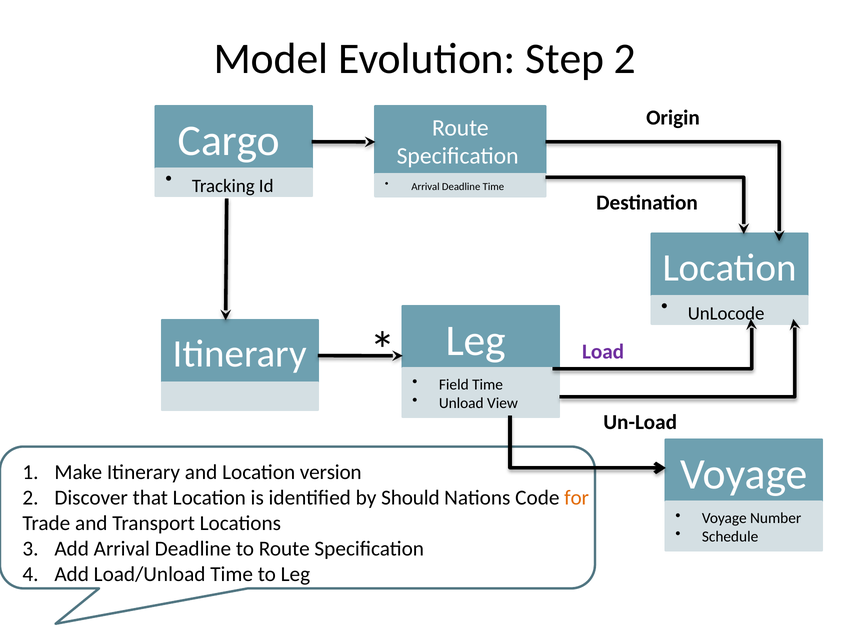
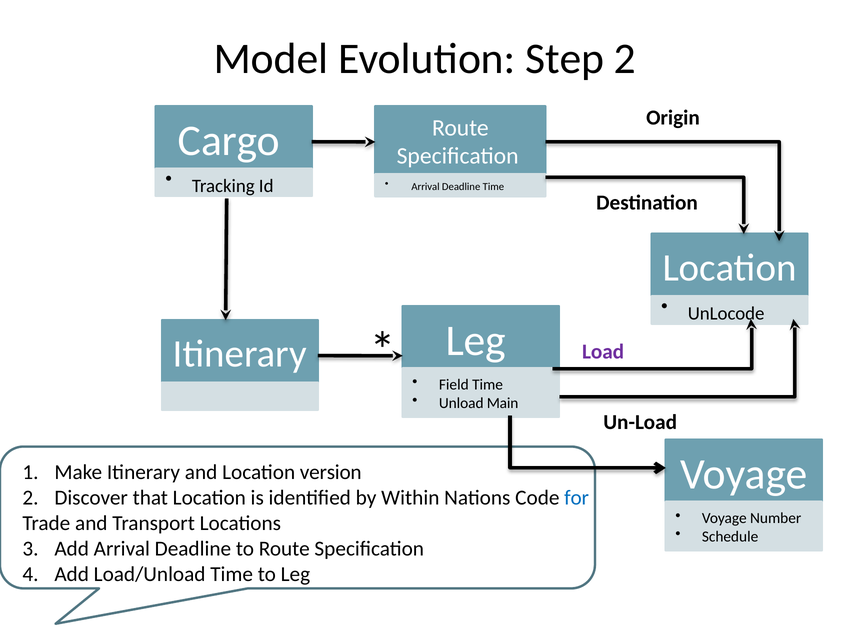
View: View -> Main (503, 403)
Should: Should -> Within (410, 497)
for colour: orange -> blue (577, 497)
